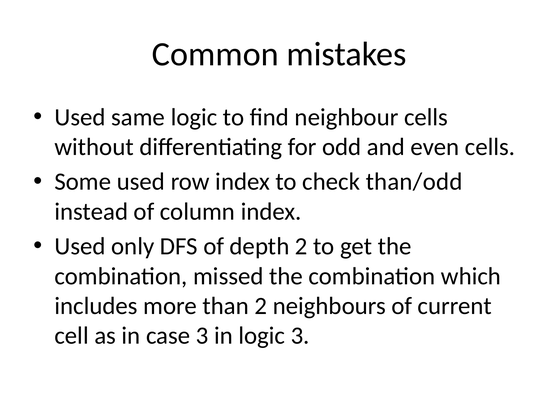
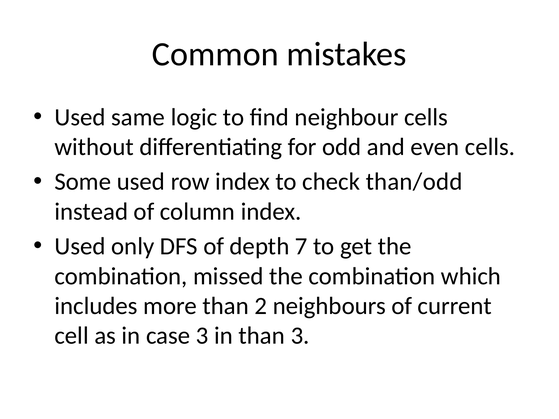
depth 2: 2 -> 7 (301, 246)
in logic: logic -> than (262, 336)
